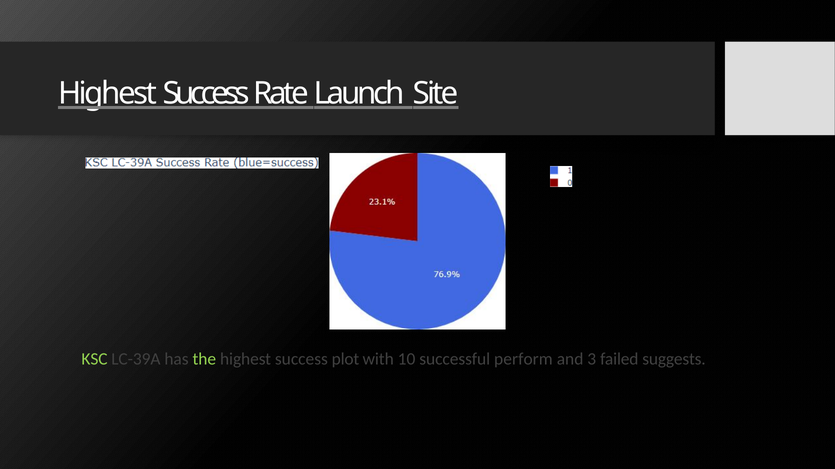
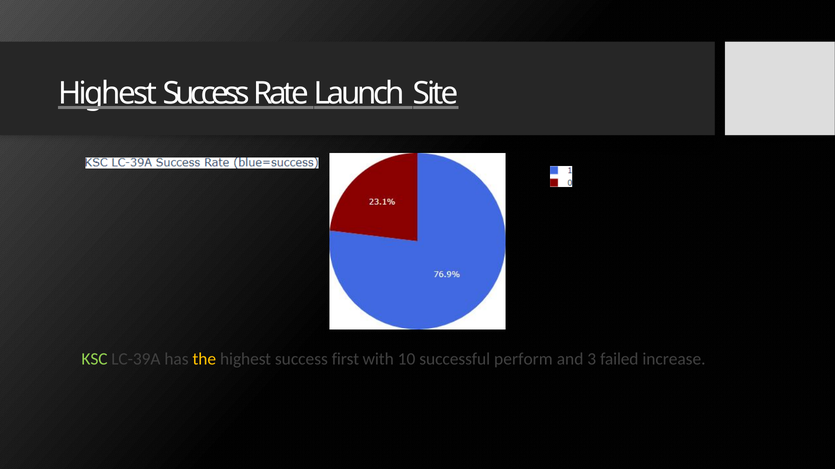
the colour: light green -> yellow (204, 360)
plot: plot -> first (345, 360)
suggests: suggests -> increase (674, 360)
